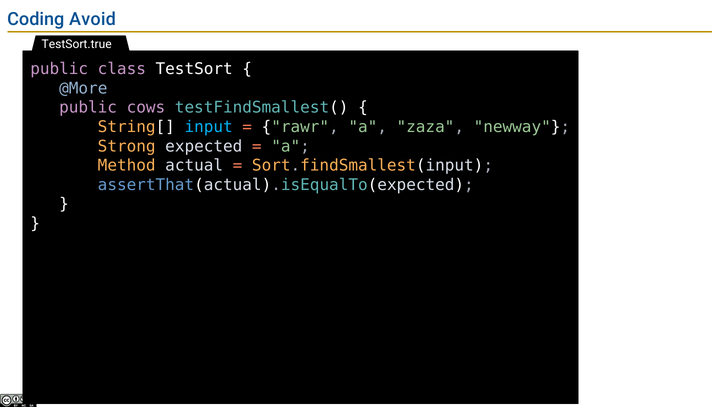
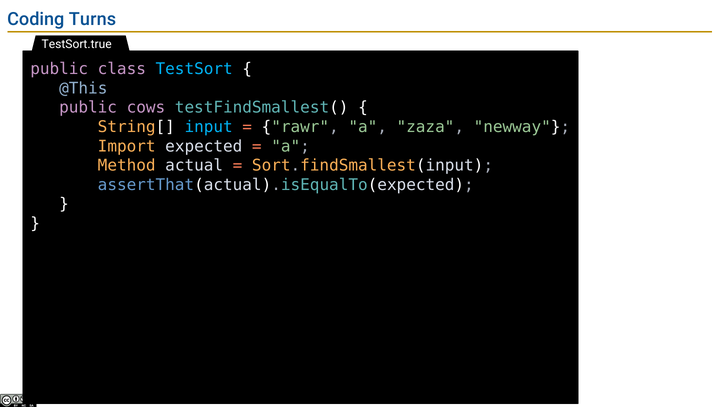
Avoid: Avoid -> Turns (93, 19)
TestSort colour: white -> light blue (194, 69)
@More: @More -> @This (83, 88)
Strong: Strong -> Import (127, 146)
